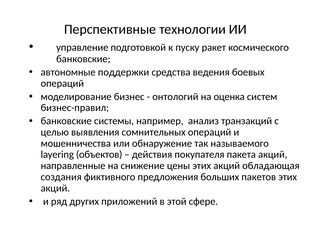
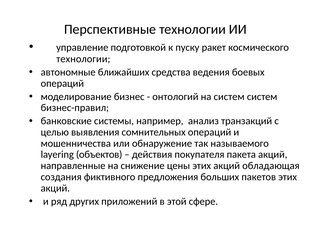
банковские: банковские -> технологии (83, 59)
поддержки: поддержки -> ближайших (124, 72)
на оценка: оценка -> систем (229, 97)
